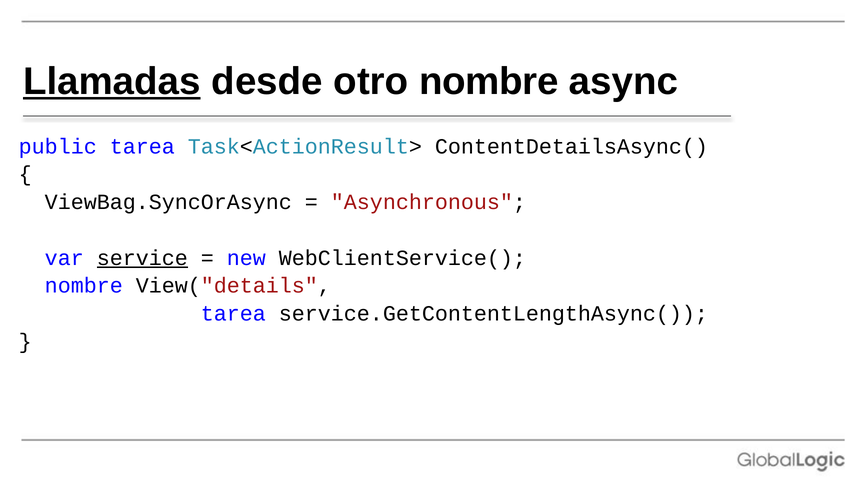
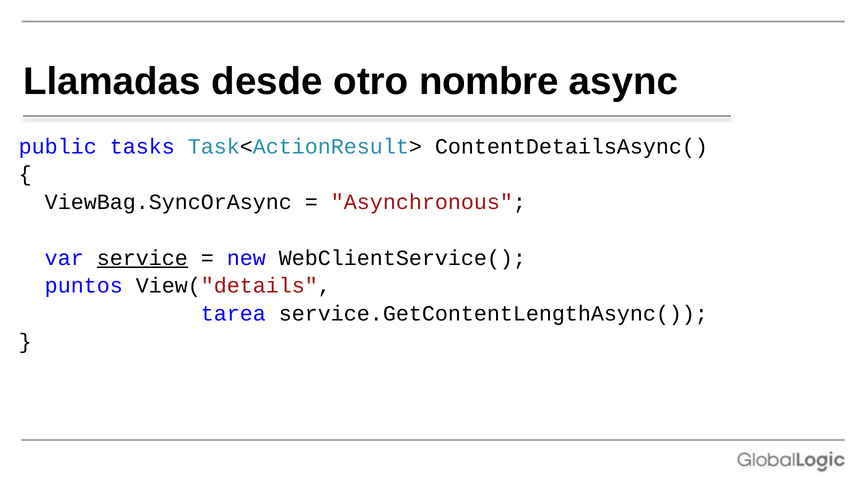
Llamadas underline: present -> none (112, 82)
public tarea: tarea -> tasks (142, 146)
nombre: nombre -> puntos (84, 286)
